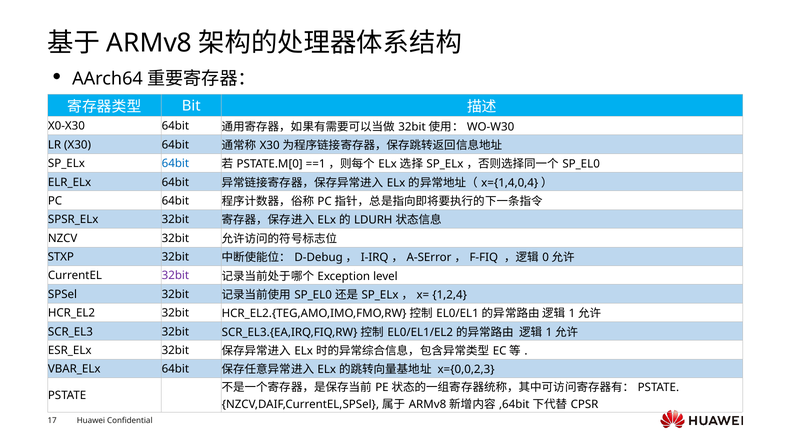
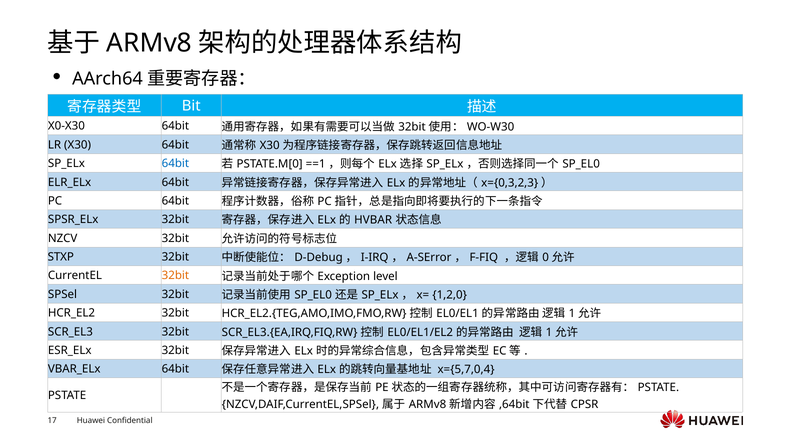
x={1,4,0,4: x={1,4,0,4 -> x={0,3,2,3 (510, 183)
LDURH: LDURH -> HVBAR (373, 220)
32bit colour: purple -> orange (175, 275)
1,2,4: 1,2,4 -> 1,2,0 (450, 294)
x={0,0,2,3: x={0,0,2,3 -> x={5,7,0,4 (466, 369)
